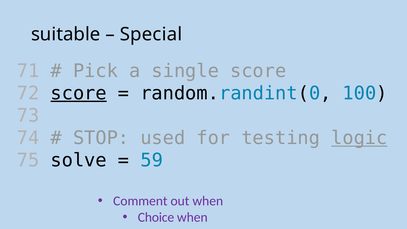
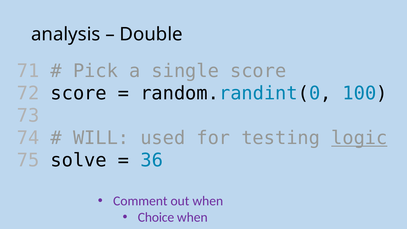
suitable: suitable -> analysis (66, 34)
Special: Special -> Double (151, 34)
score underline: present -> none (79, 93)
STOP: STOP -> WILL (101, 138)
59: 59 -> 36 (152, 160)
